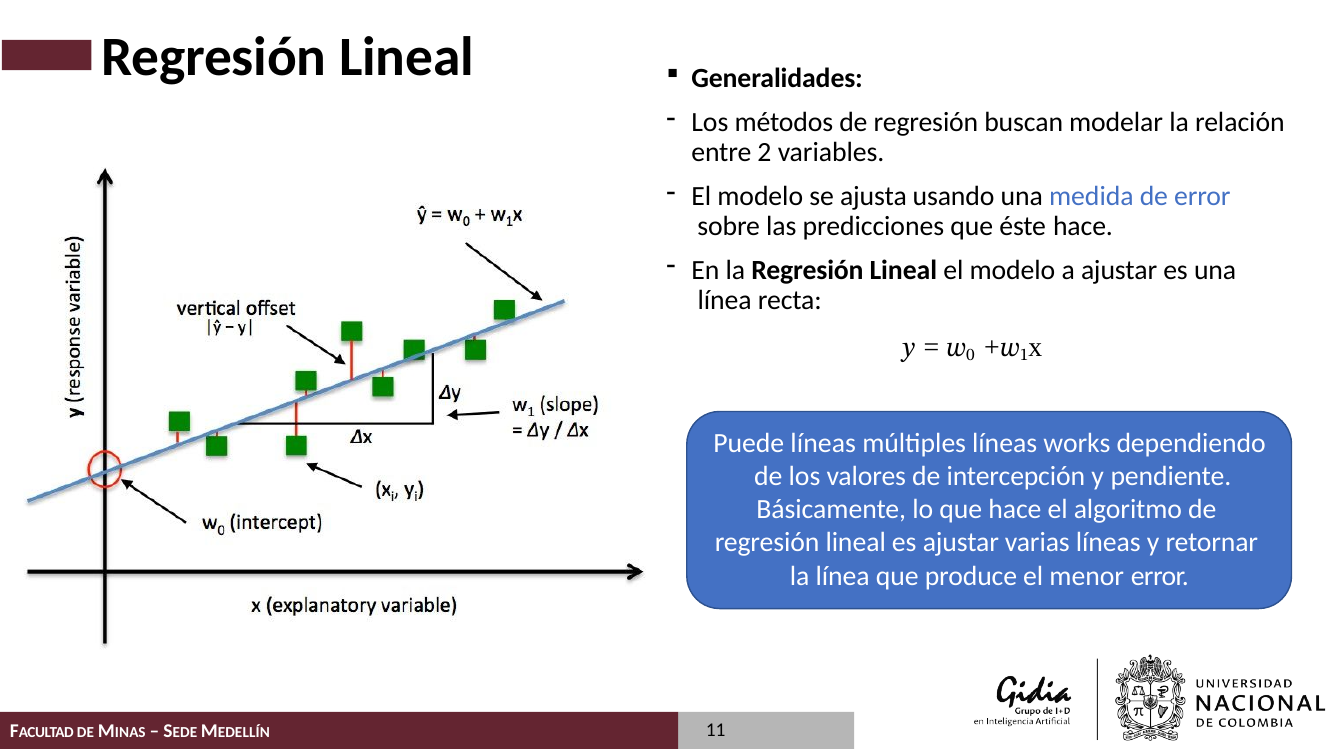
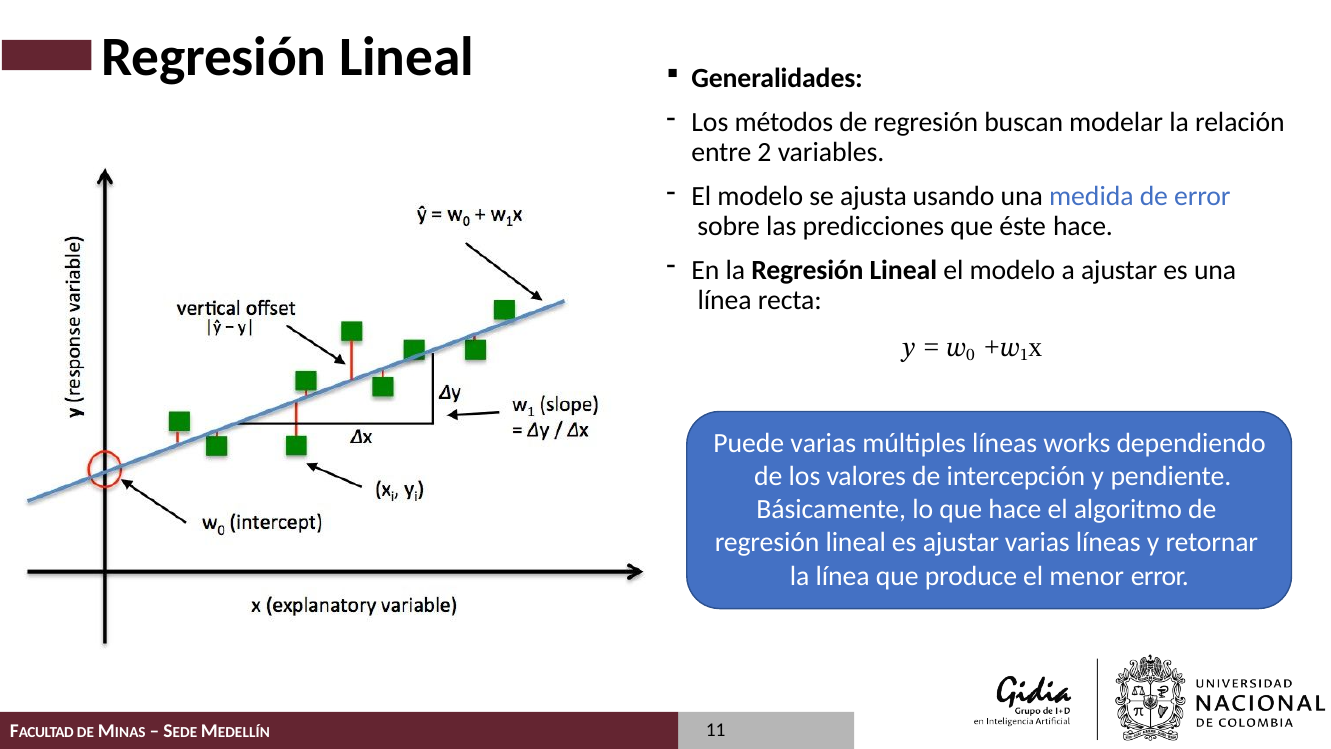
Puede líneas: líneas -> varias (823, 443)
